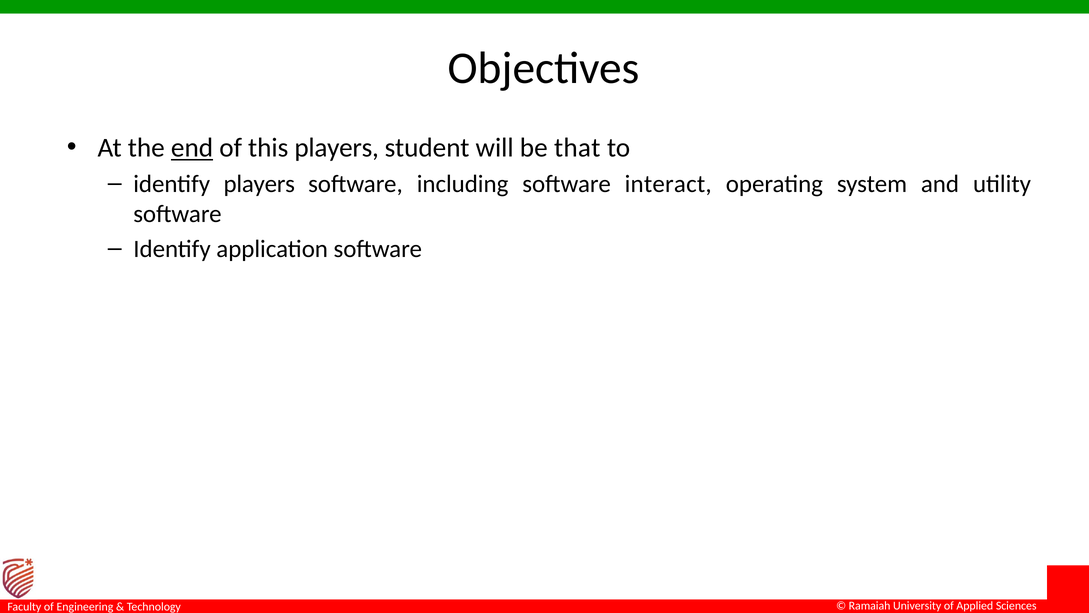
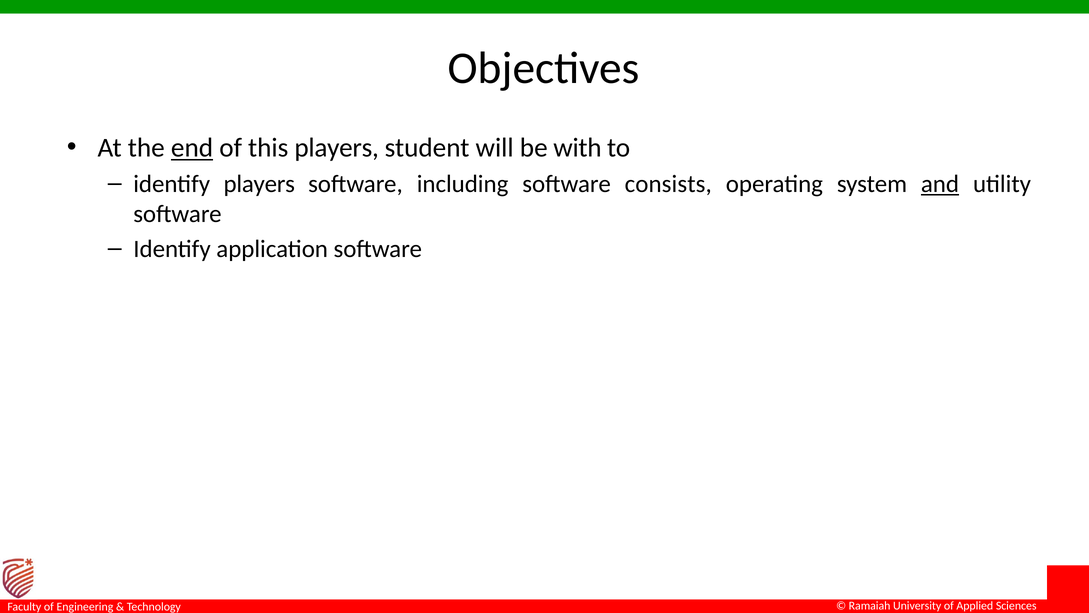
that: that -> with (577, 148)
interact: interact -> consists (668, 184)
and underline: none -> present (940, 184)
